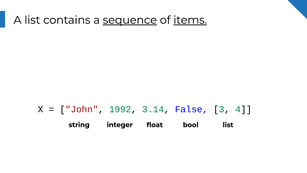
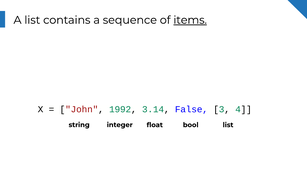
sequence underline: present -> none (130, 20)
